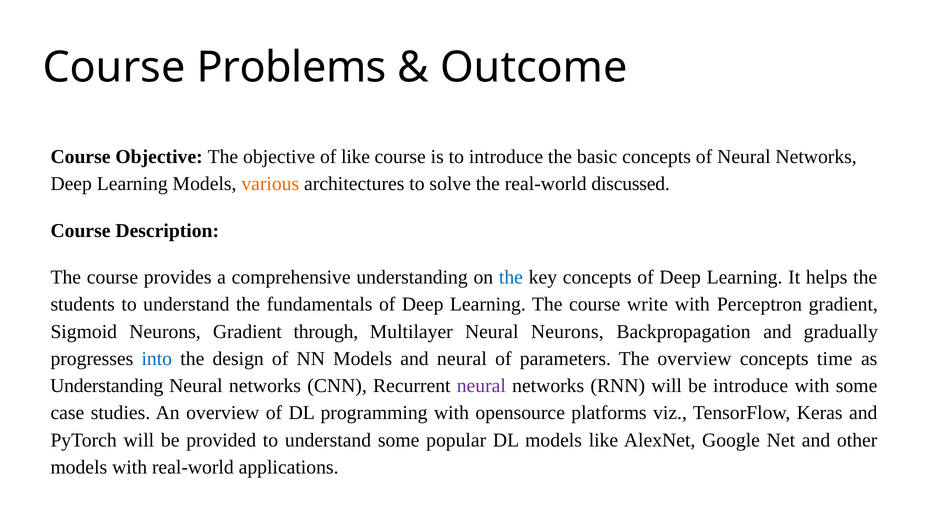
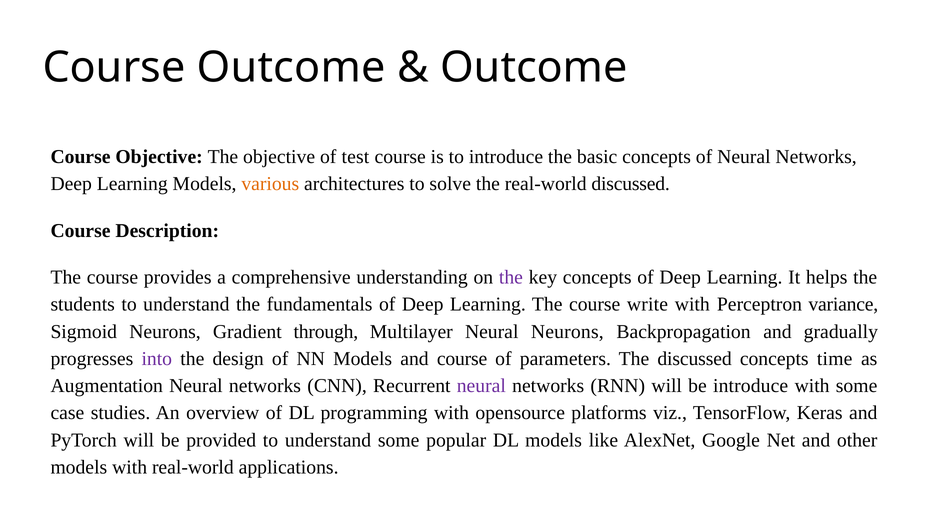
Course Problems: Problems -> Outcome (291, 67)
of like: like -> test (355, 157)
the colour: blue -> purple (511, 277)
Perceptron gradient: gradient -> variance (843, 304)
into colour: blue -> purple (157, 359)
and neural: neural -> course (462, 359)
The overview: overview -> discussed (695, 359)
Understanding: Understanding -> Augmentation (107, 386)
